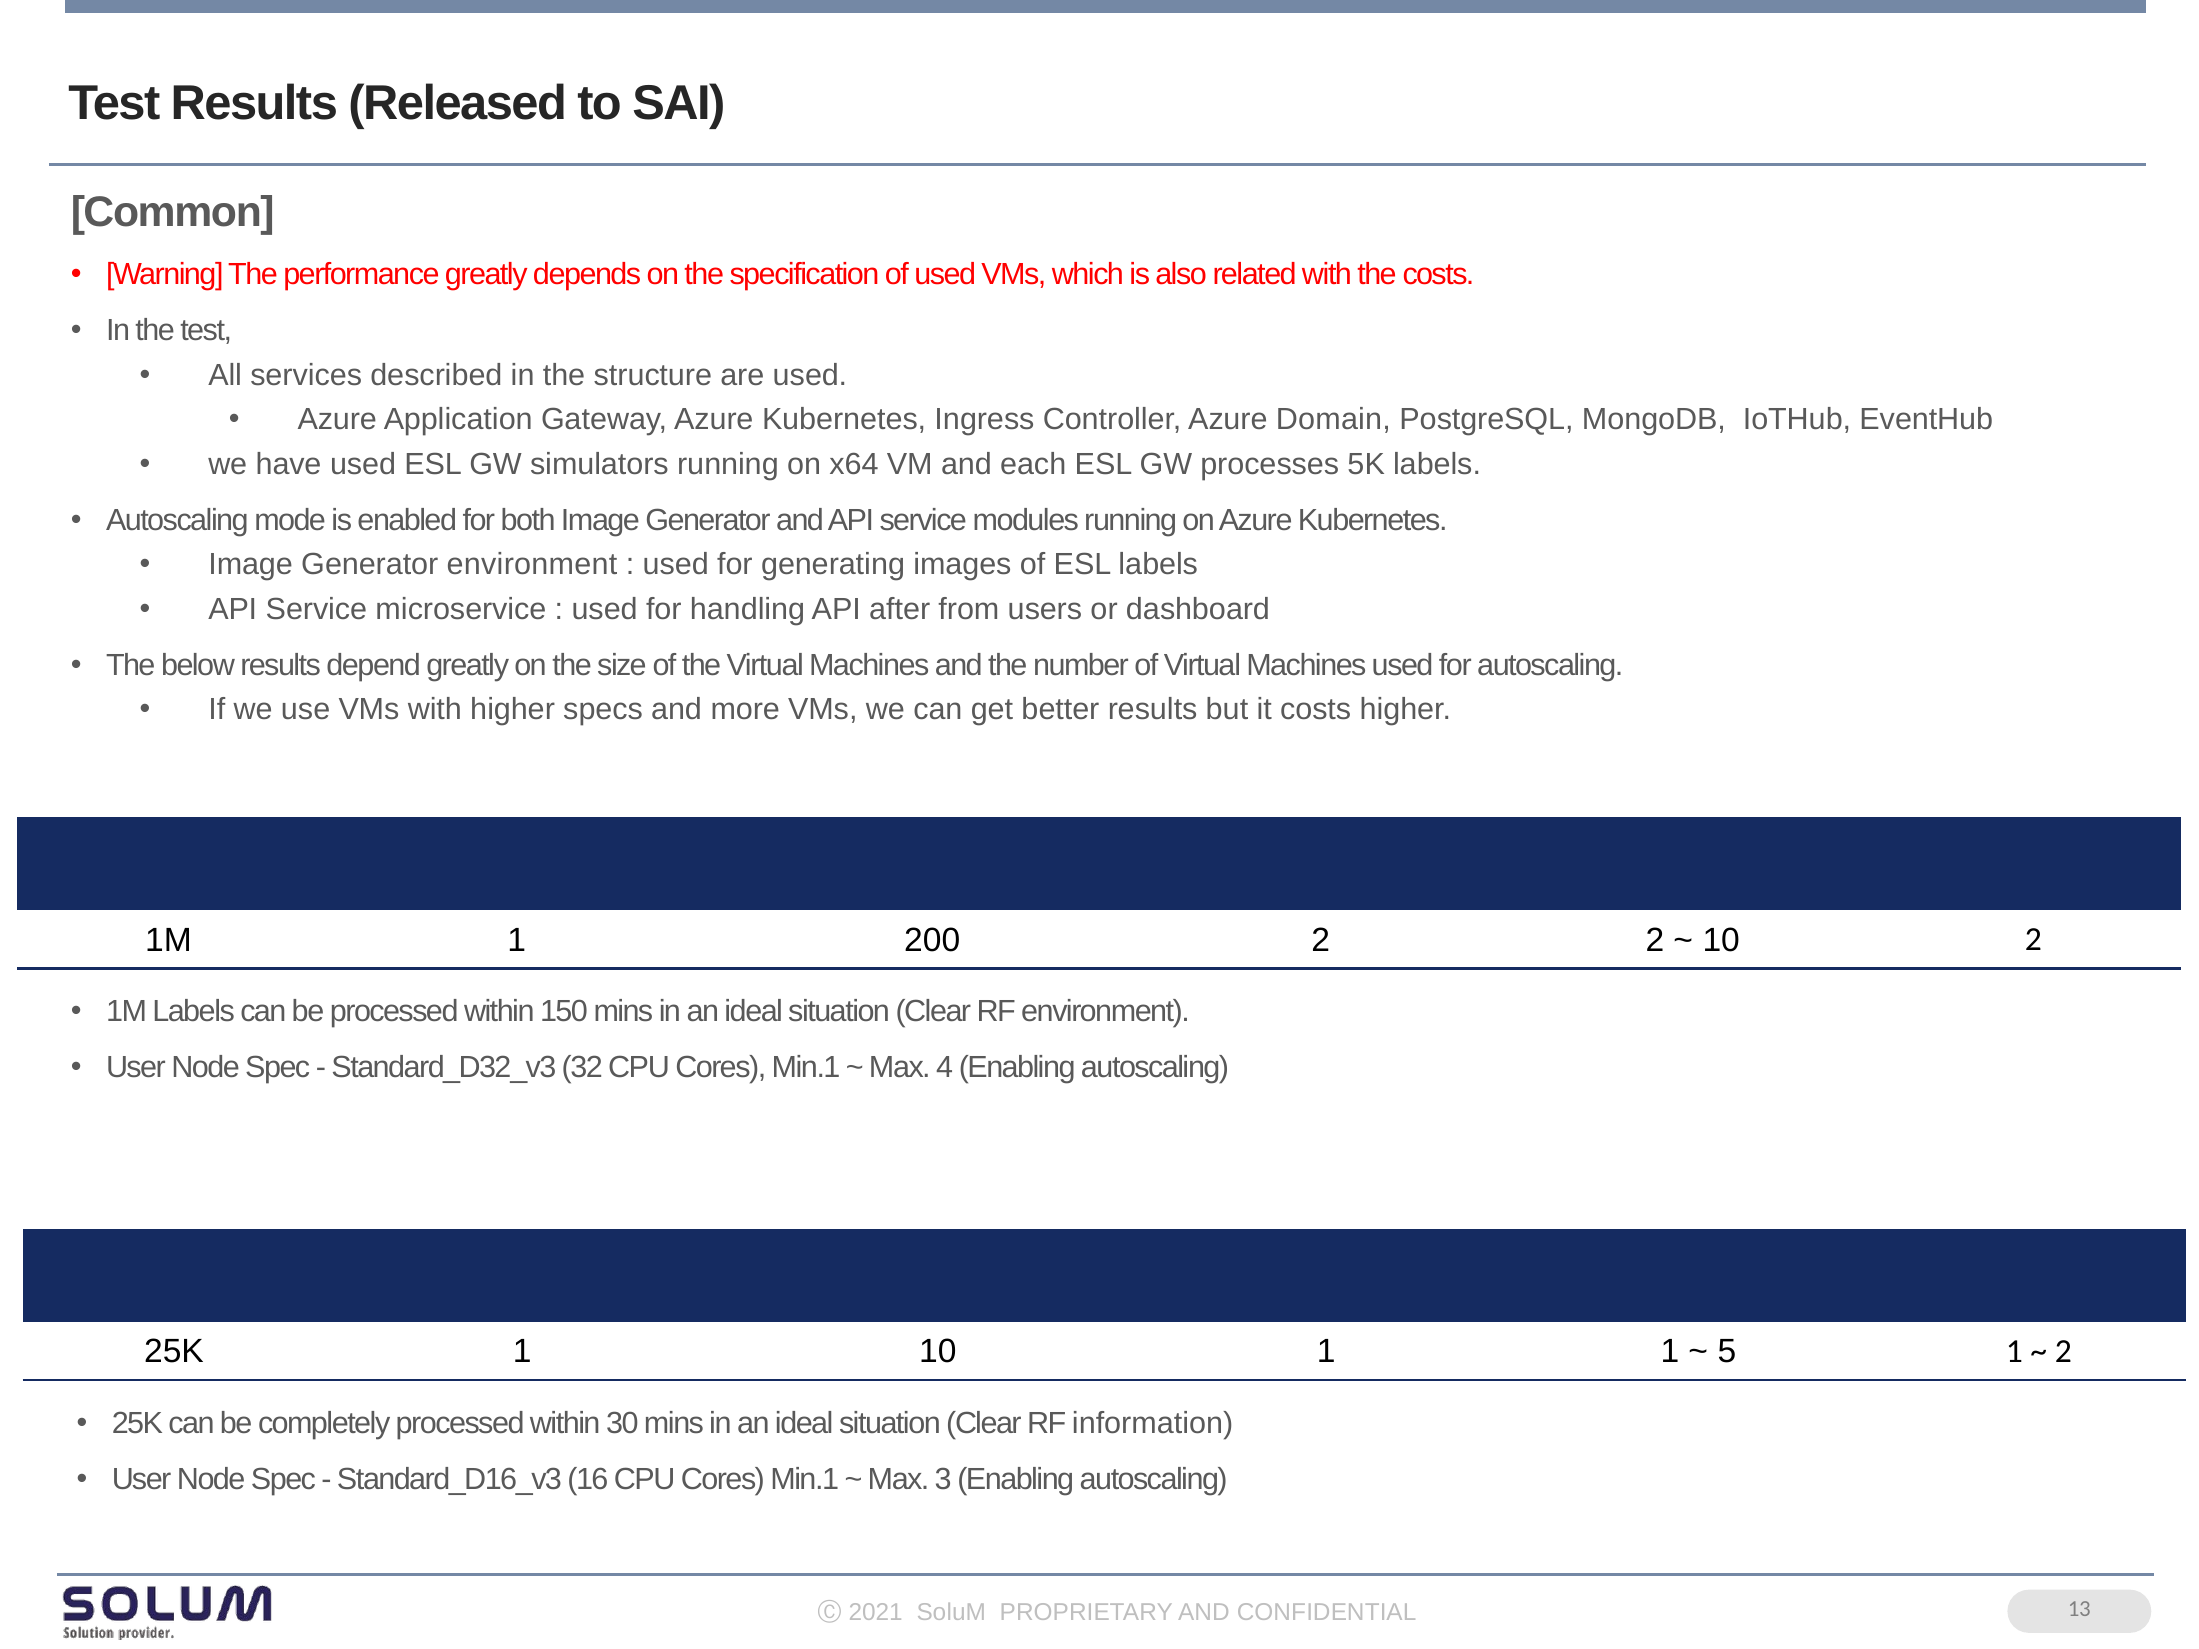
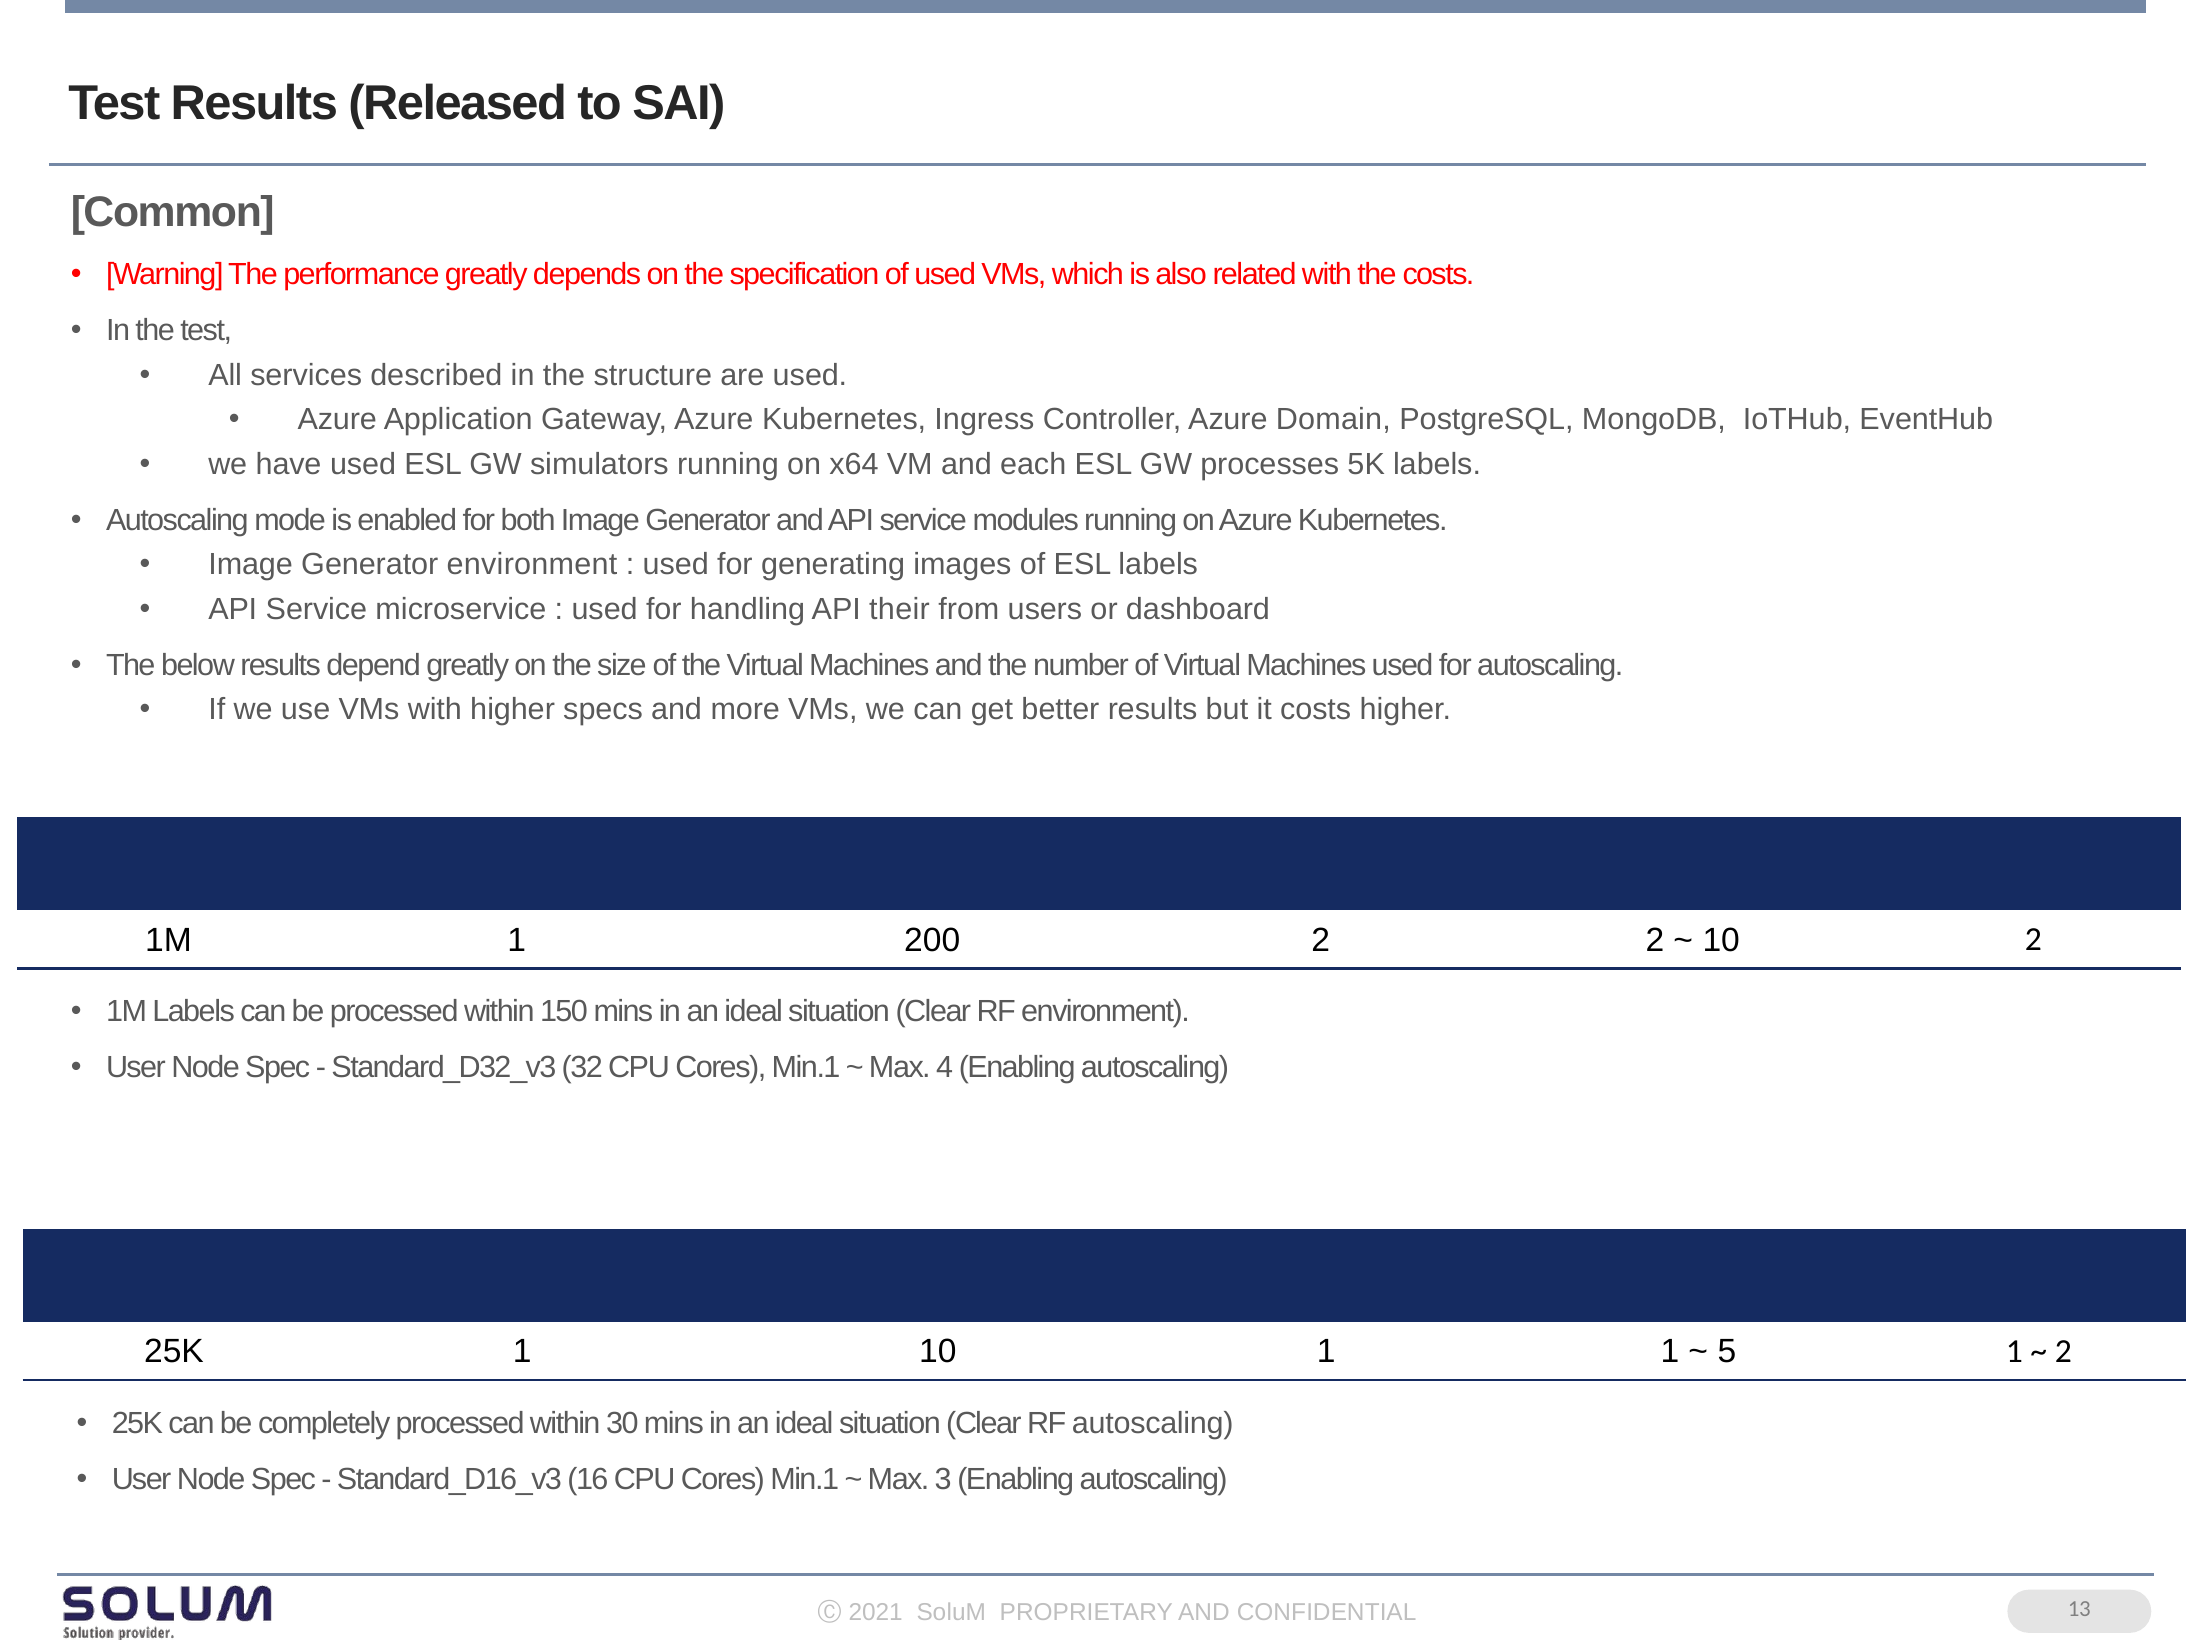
after: after -> their (900, 609)
RF information: information -> autoscaling (1153, 1424)
